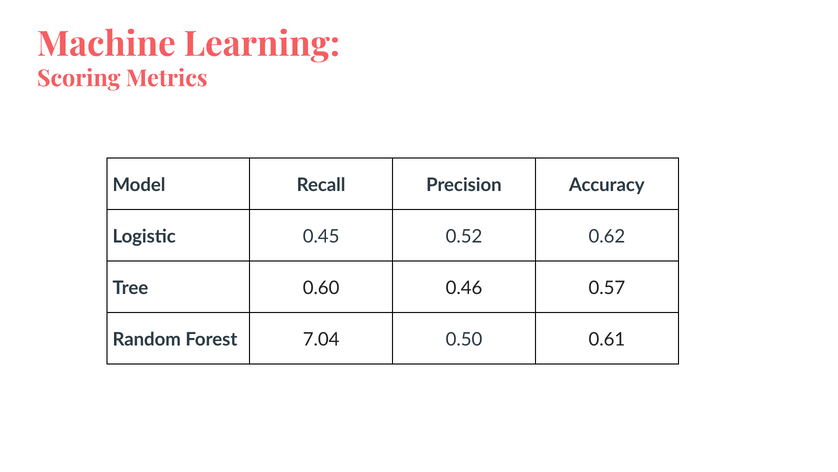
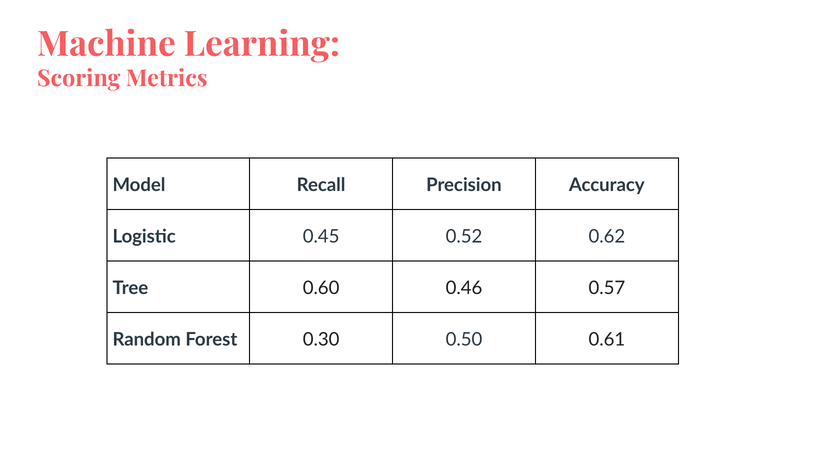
7.04: 7.04 -> 0.30 (321, 339)
